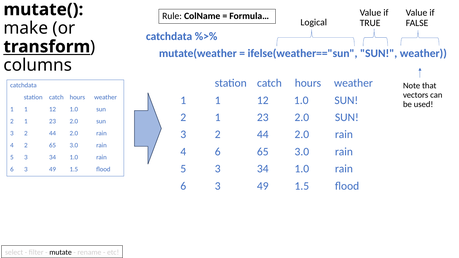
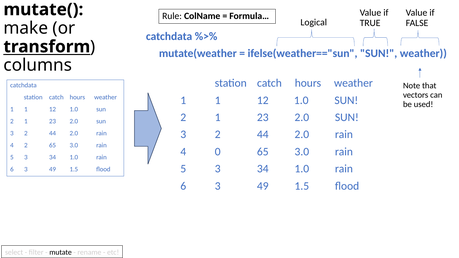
4 6: 6 -> 0 (218, 152)
